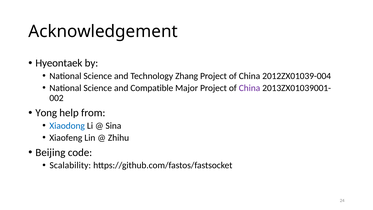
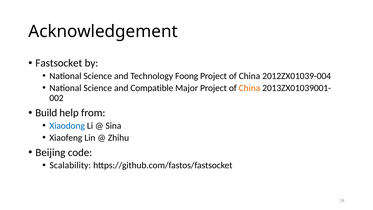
Hyeontaek: Hyeontaek -> Fastsocket (59, 63)
Zhang: Zhang -> Foong (187, 76)
China colour: purple -> orange (250, 88)
Yong: Yong -> Build (46, 113)
